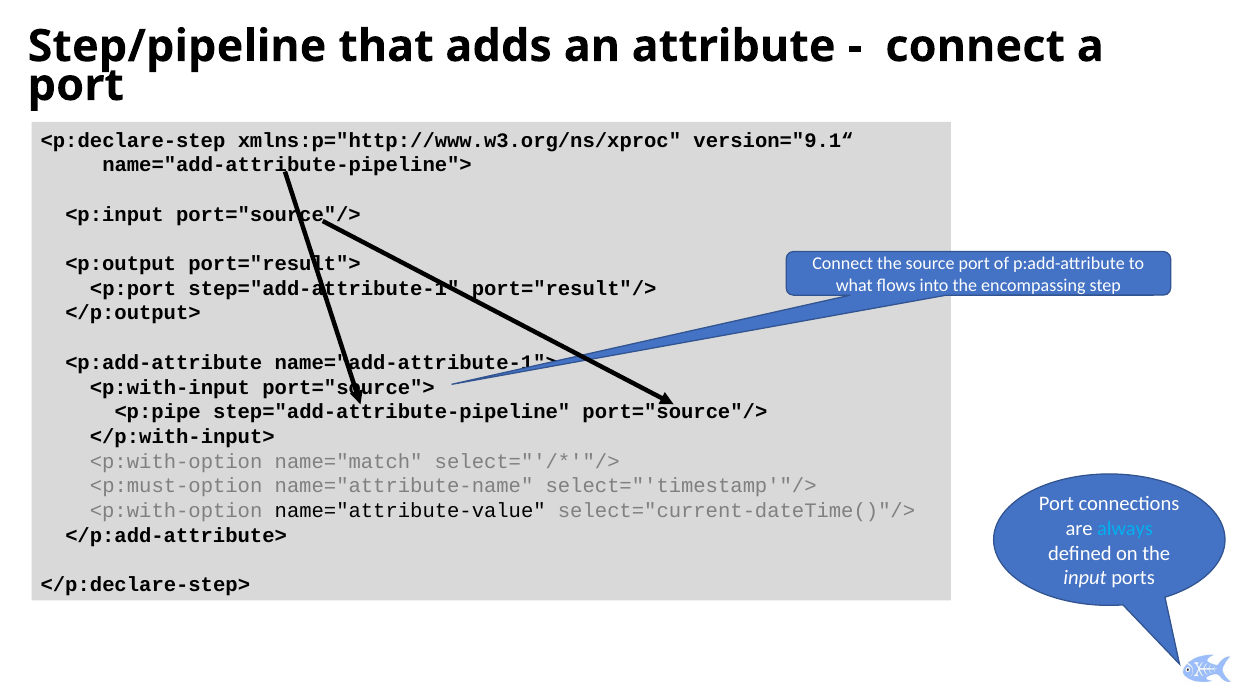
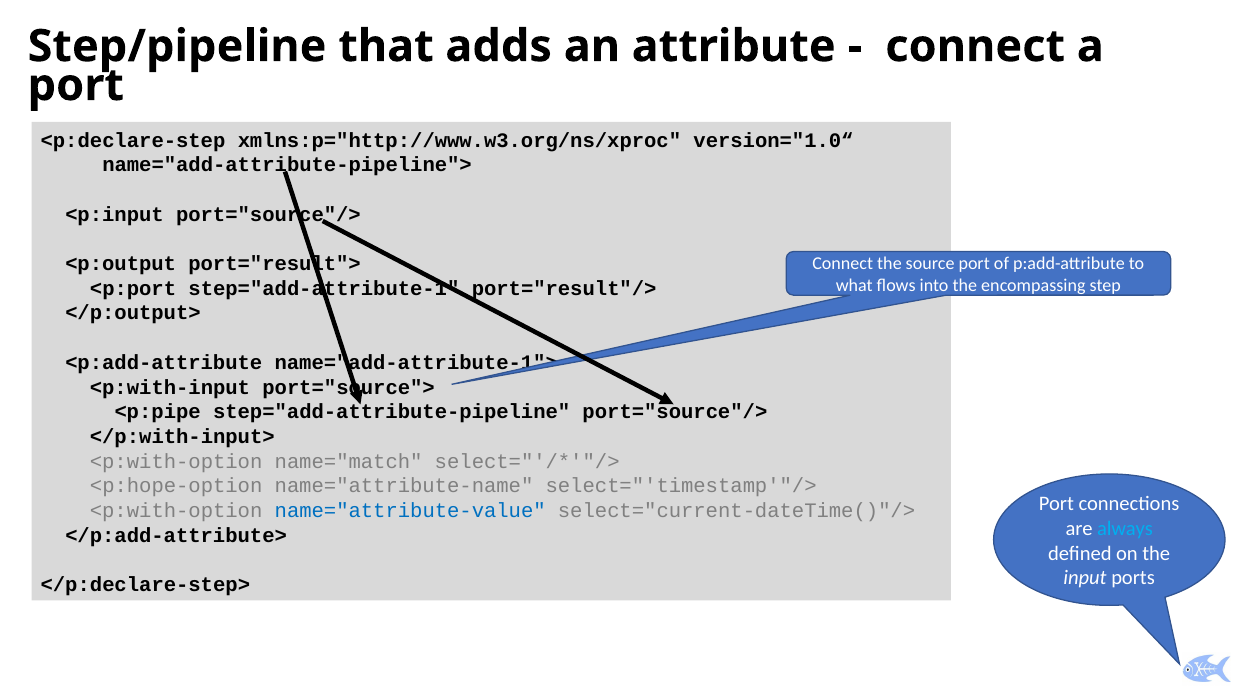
version="9.1“: version="9.1“ -> version="1.0“ (774, 140)
<p:must-option: <p:must-option -> <p:hope-option (176, 486)
name="attribute-value colour: black -> blue (410, 511)
